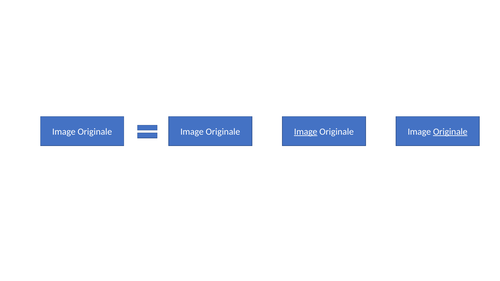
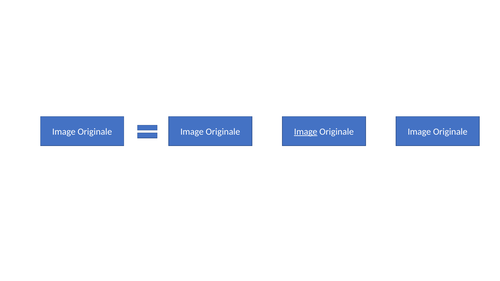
Originale underline: present -> none (450, 132)
